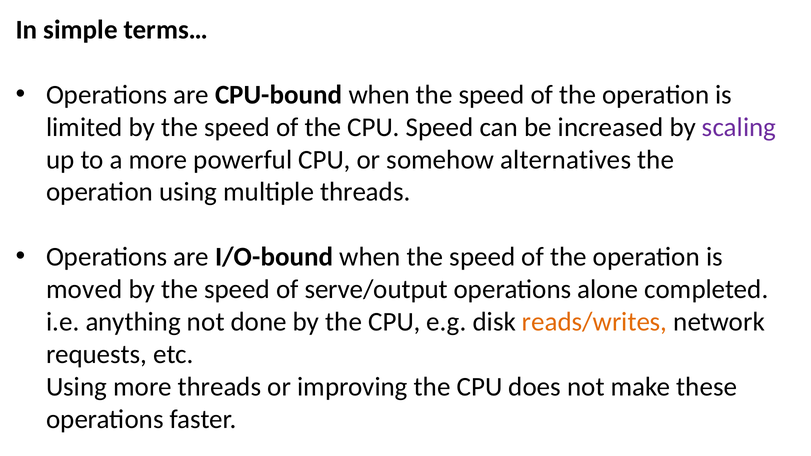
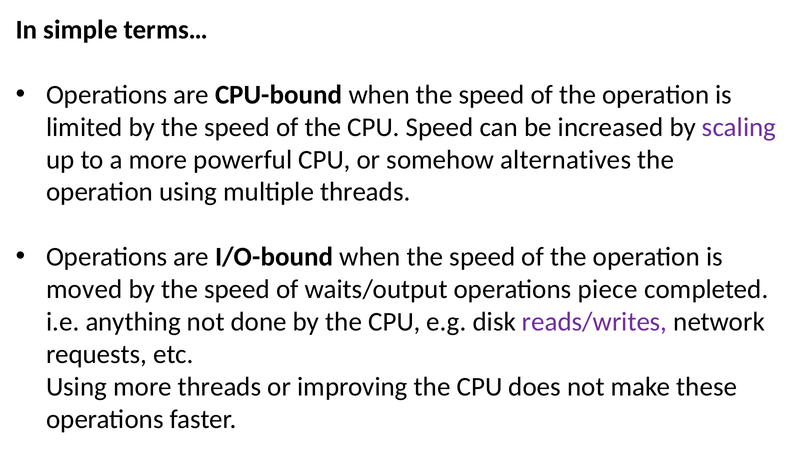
serve/output: serve/output -> waits/output (376, 289)
alone: alone -> piece (608, 289)
reads/writes colour: orange -> purple (595, 322)
